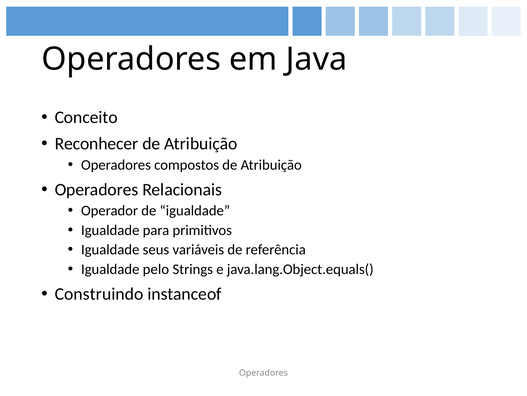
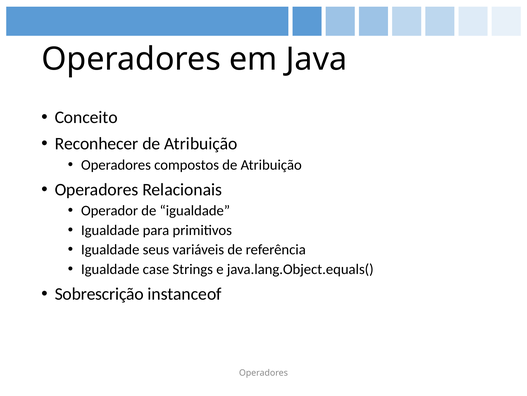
pelo: pelo -> case (156, 269)
Construindo: Construindo -> Sobrescrição (99, 293)
